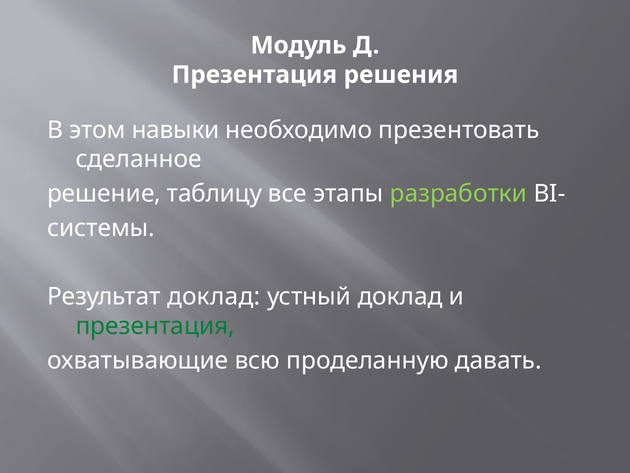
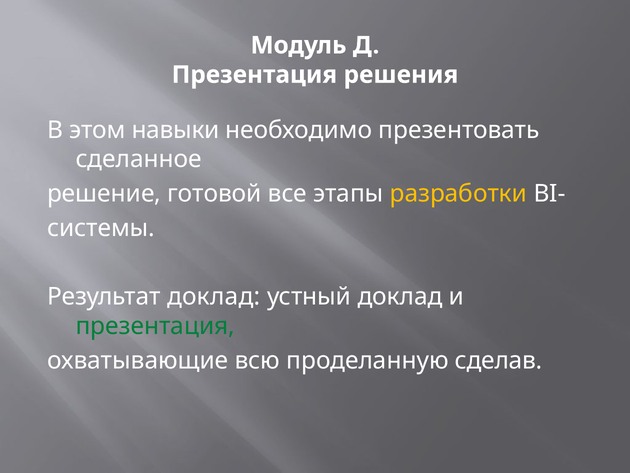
таблицу: таблицу -> готовой (214, 194)
разработки colour: light green -> yellow (458, 194)
давать: давать -> сделав (498, 360)
